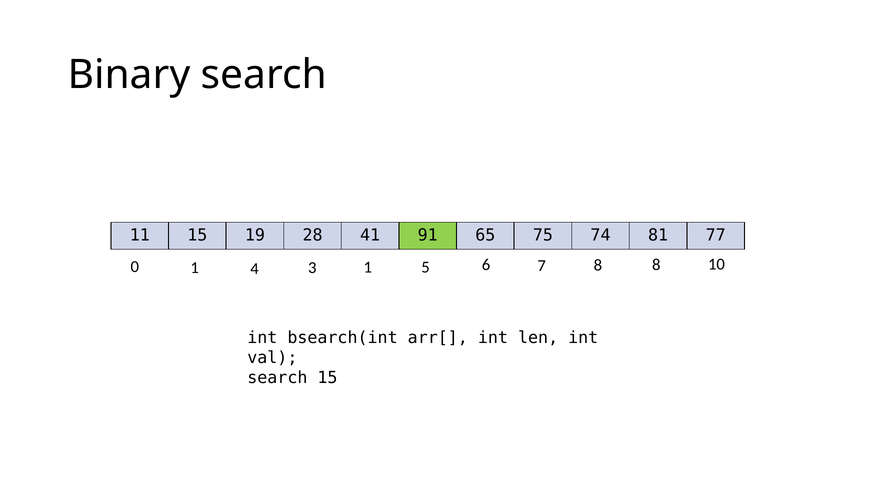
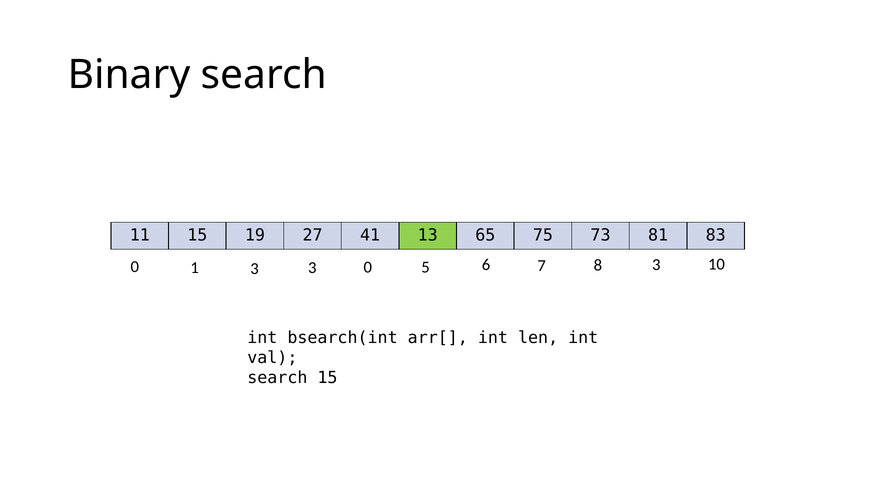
28: 28 -> 27 (313, 236)
91: 91 -> 13 (428, 236)
74: 74 -> 73 (601, 236)
77: 77 -> 83 (716, 236)
1 4: 4 -> 3 (255, 269)
3 1: 1 -> 0 (368, 267)
8 8: 8 -> 3 (656, 265)
